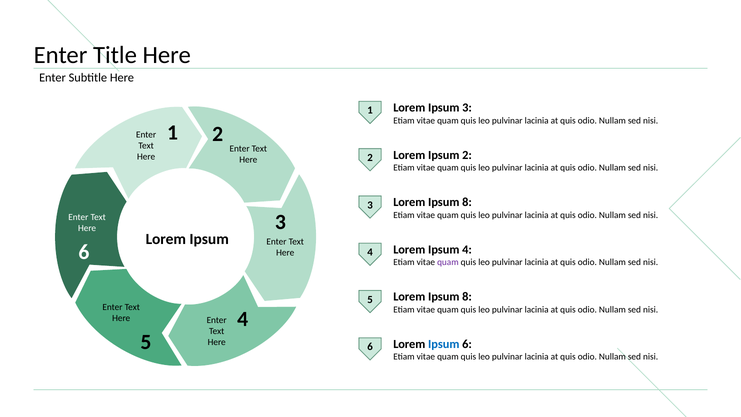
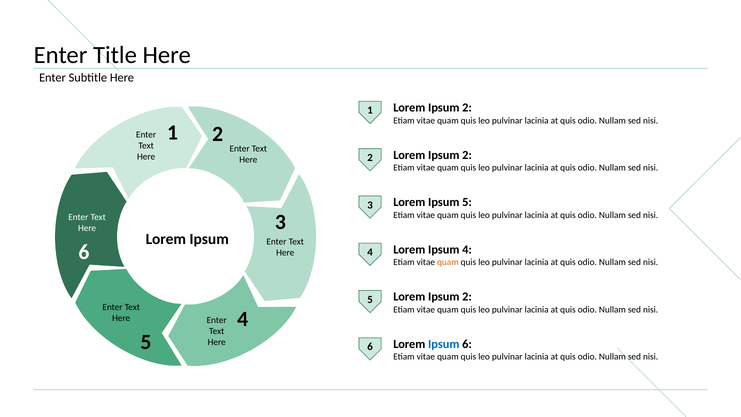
3: 3 -> 2 (467, 108)
8: 8 -> 5 (467, 202)
quam colour: purple -> orange (448, 262)
8: 8 -> 2 (467, 297)
